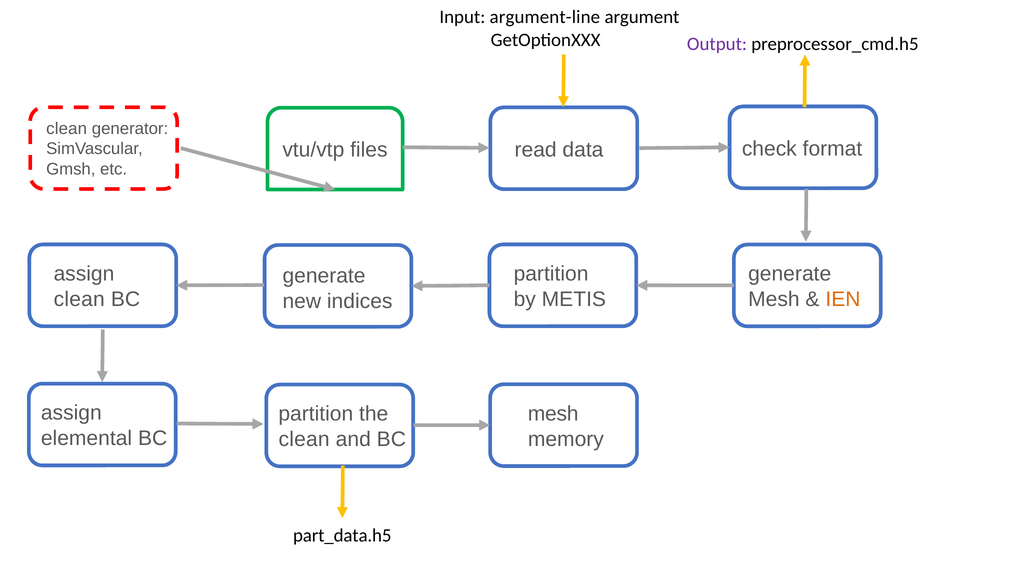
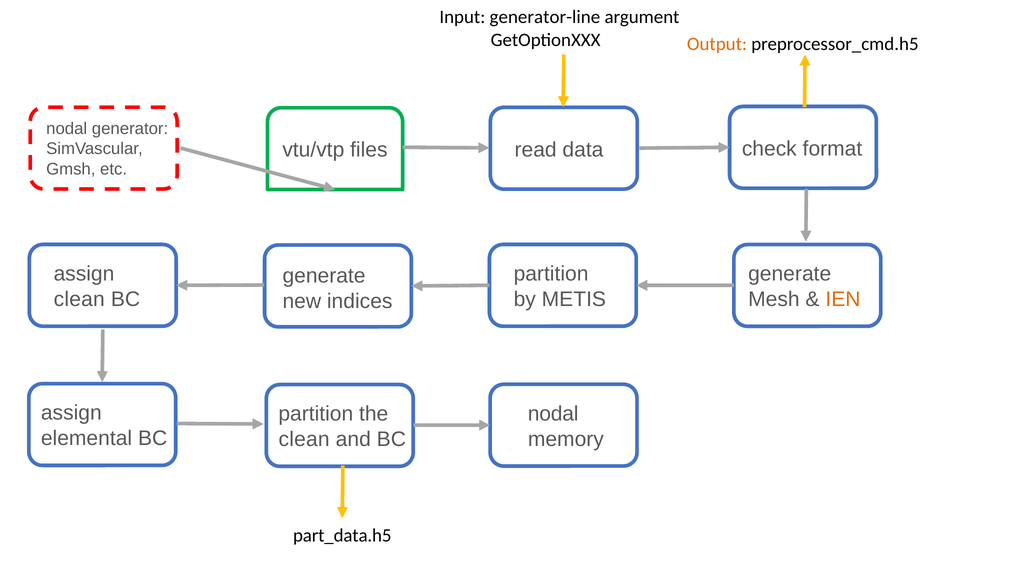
argument-line: argument-line -> generator-line (545, 17)
Output colour: purple -> orange (717, 44)
clean: clean -> nodal (67, 129)
mesh: mesh -> nodal (553, 414)
